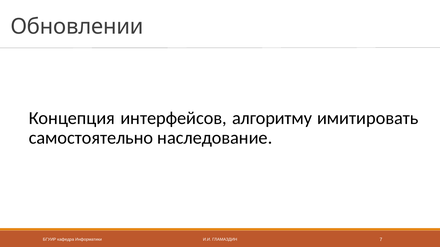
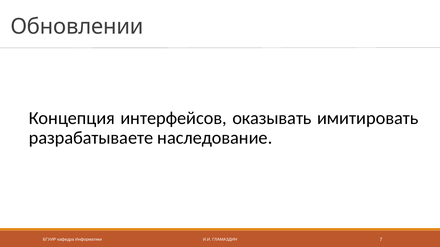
алгоритму: алгоритму -> оказывать (272, 118)
самостоятельно: самостоятельно -> разрабатываете (91, 138)
